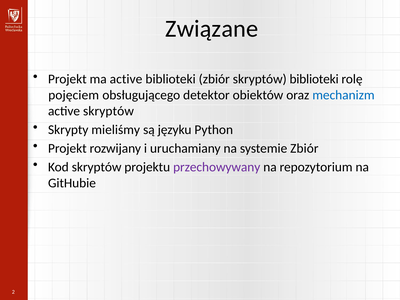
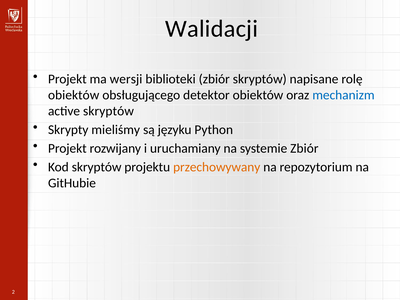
Związane: Związane -> Walidacji (212, 29)
ma active: active -> wersji (126, 79)
skryptów biblioteki: biblioteki -> napisane (314, 79)
pojęciem: pojęciem -> obiektów (74, 95)
przechowywany colour: purple -> orange (217, 167)
